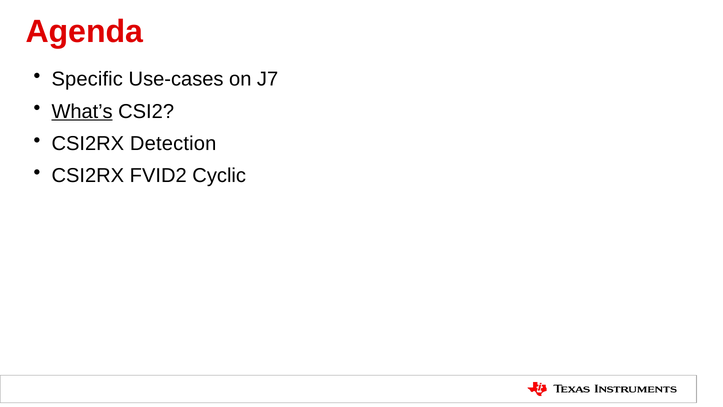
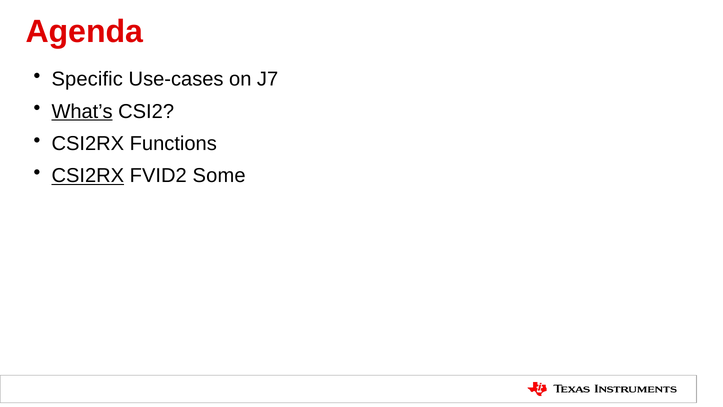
Detection: Detection -> Functions (173, 144)
CSI2RX underline: none -> present (88, 176)
Cyclic: Cyclic -> Some (219, 176)
